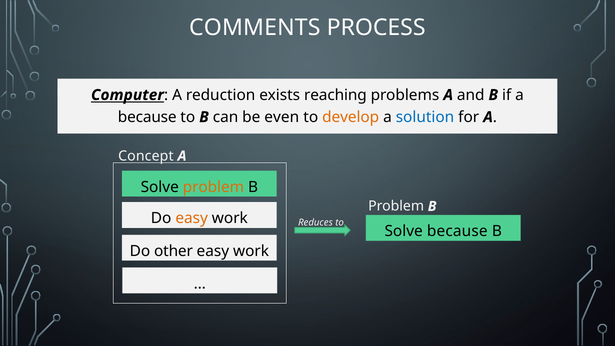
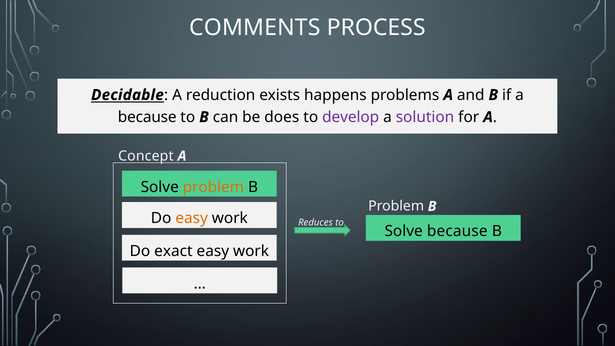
Computer: Computer -> Decidable (127, 95)
reaching: reaching -> happens (335, 95)
even: even -> does (282, 117)
develop colour: orange -> purple (351, 117)
solution colour: blue -> purple (425, 117)
other: other -> exact (173, 251)
